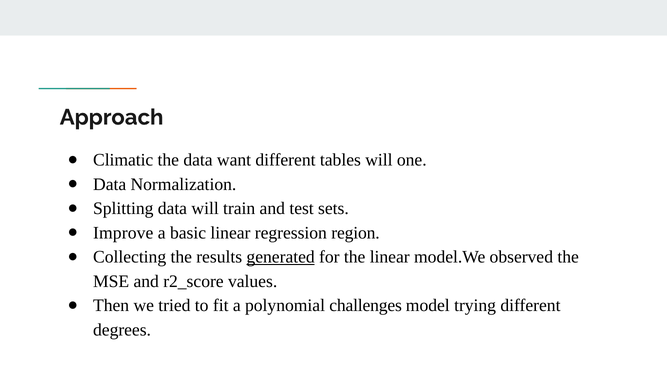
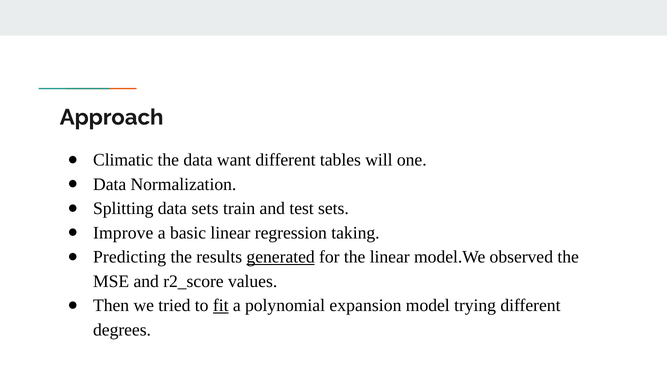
data will: will -> sets (205, 209)
region: region -> taking (355, 233)
Collecting: Collecting -> Predicting (130, 257)
fit underline: none -> present (221, 306)
challenges: challenges -> expansion (365, 306)
